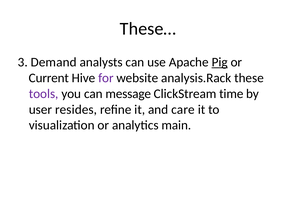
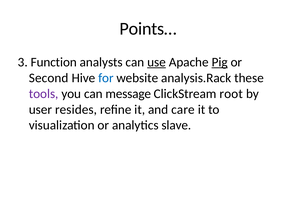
These…: These… -> Points… (148, 29)
Demand: Demand -> Function (54, 62)
use underline: none -> present (157, 62)
Current: Current -> Second (49, 78)
for colour: purple -> blue (106, 78)
time: time -> root (231, 94)
main: main -> slave (176, 125)
